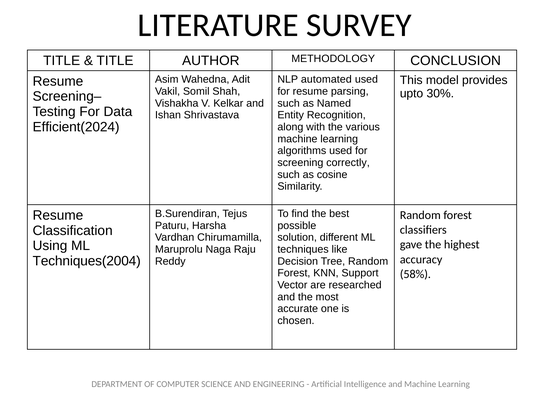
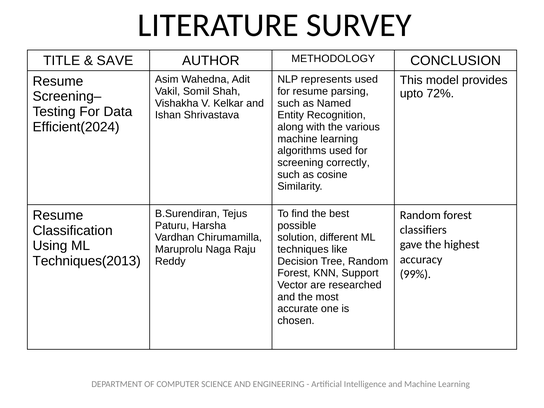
TITLE: TITLE -> SAVE (115, 61)
automated: automated -> represents (326, 79)
30%: 30% -> 72% (440, 94)
Techniques(2004: Techniques(2004 -> Techniques(2013 (87, 261)
58%: 58% -> 99% (415, 274)
